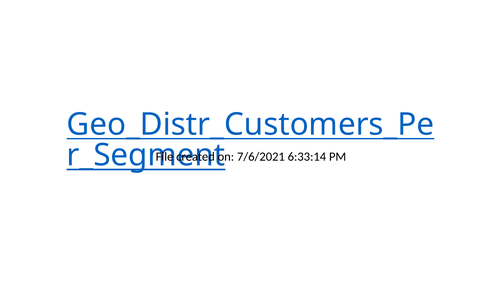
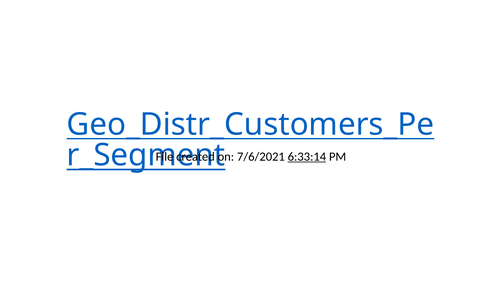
6:33:14 underline: none -> present (307, 157)
